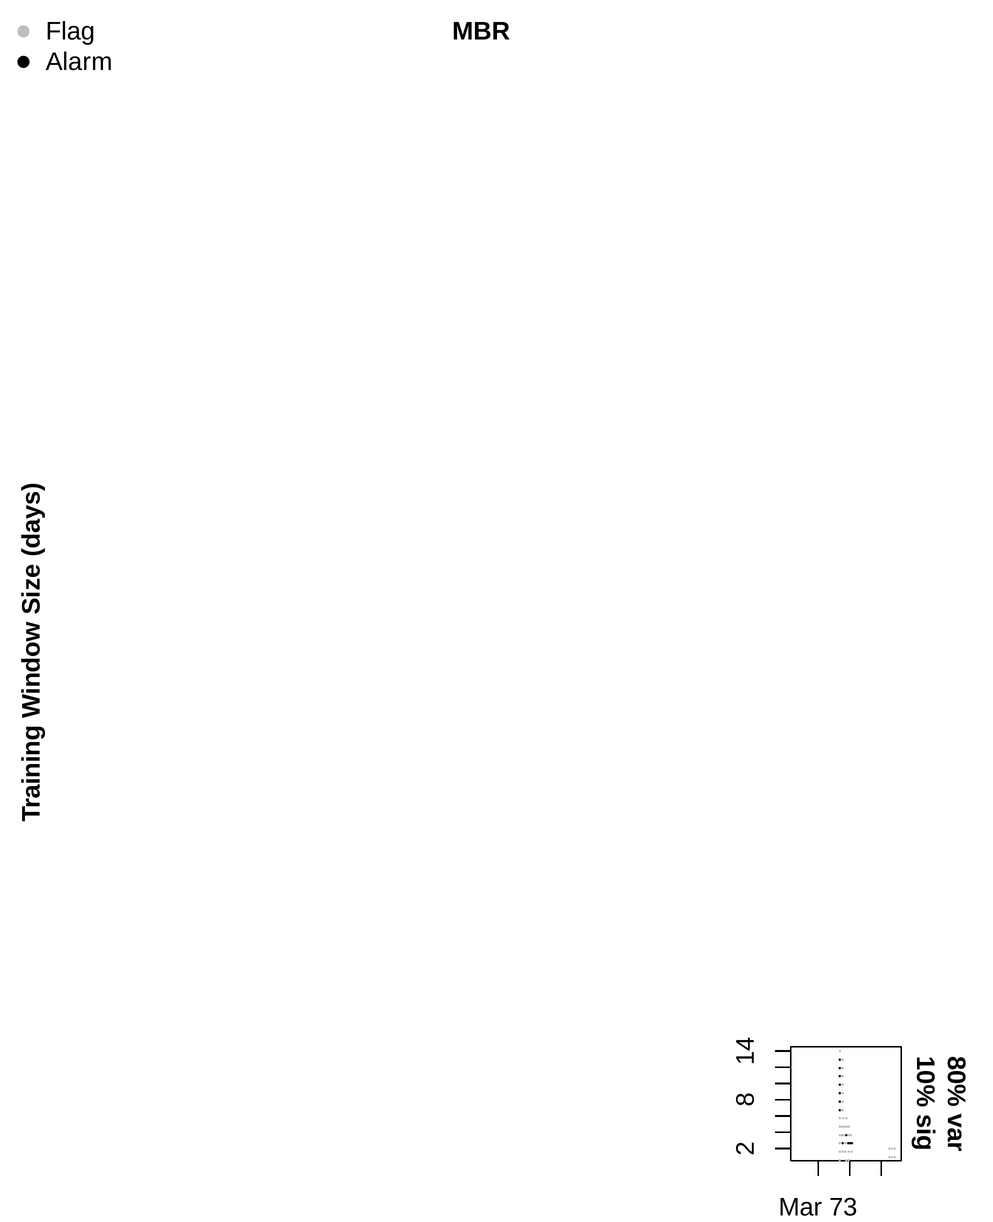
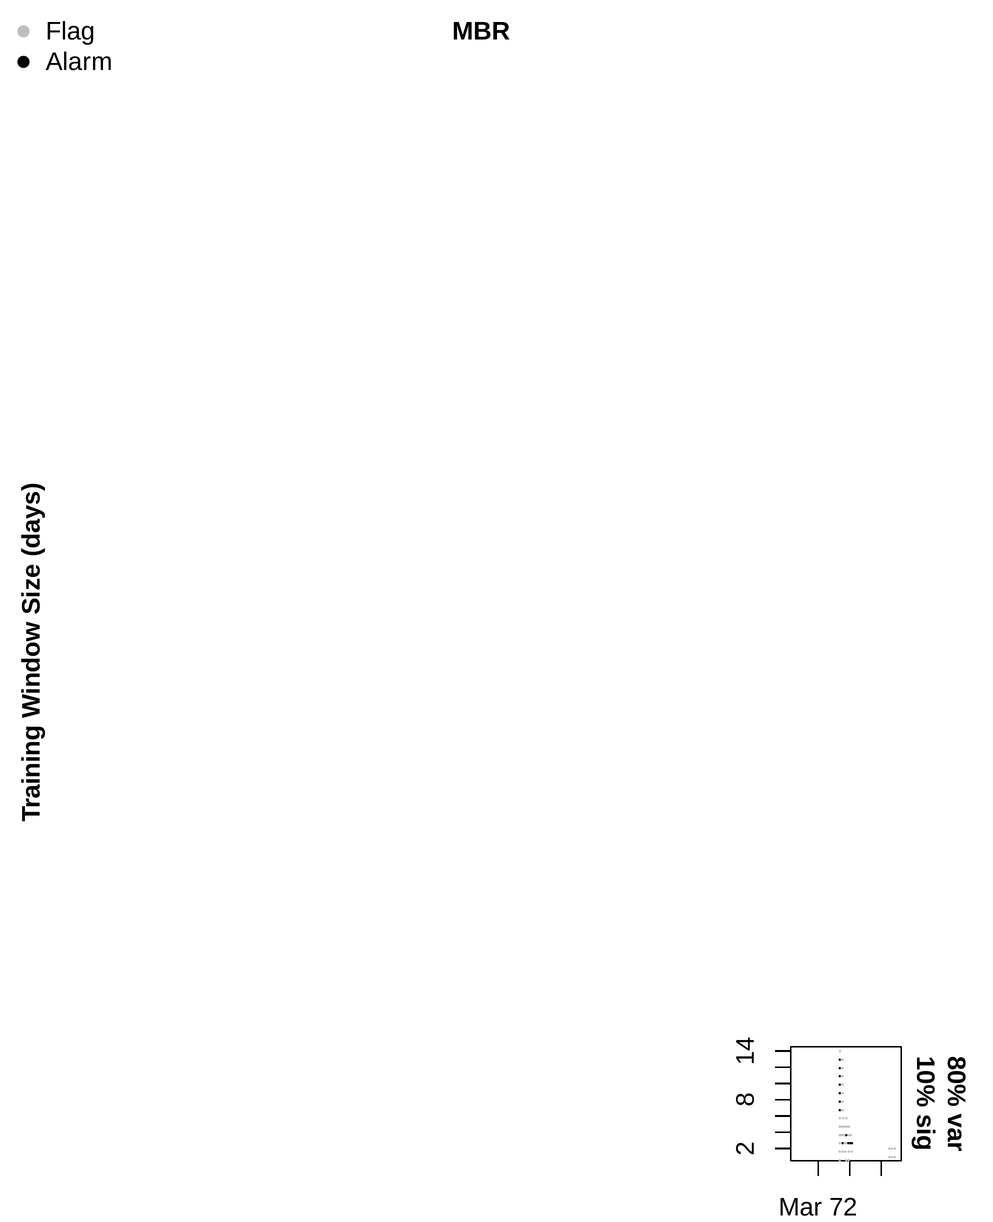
73: 73 -> 72 (843, 1208)
